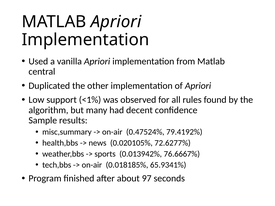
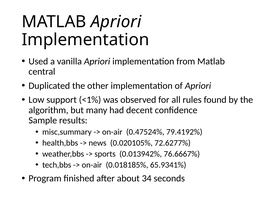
97: 97 -> 34 (147, 179)
